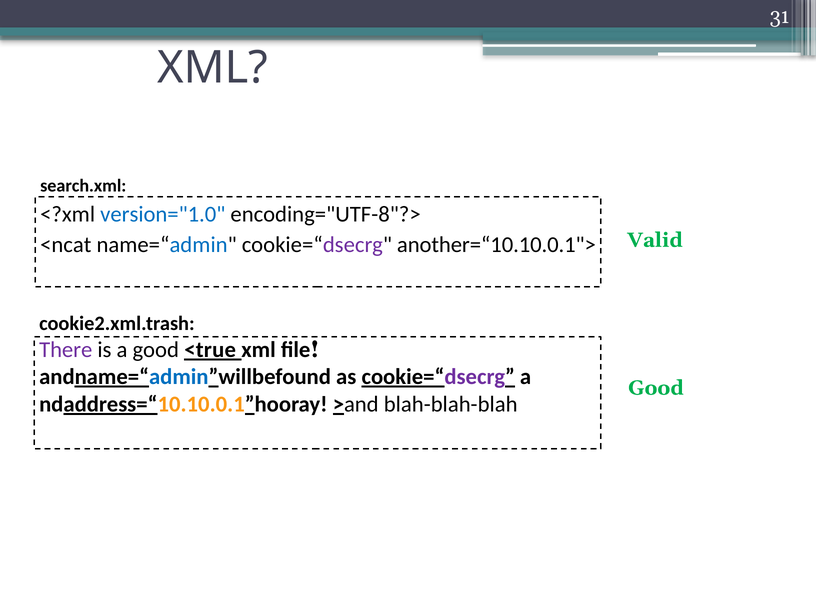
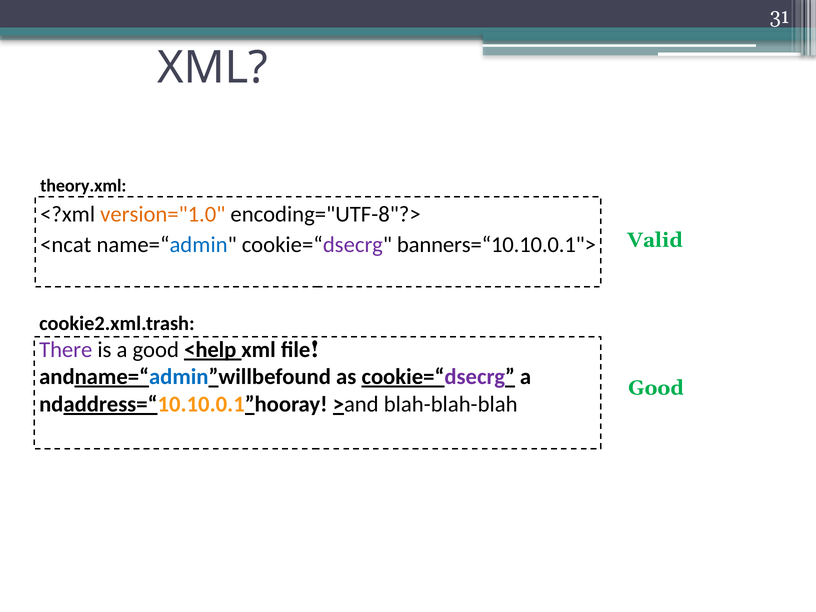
search.xml: search.xml -> theory.xml (83, 186)
version="1.0 colour: blue -> orange (163, 214)
another=“10.10.0.1">: another=“10.10.0.1"> -> banners=“10.10.0.1"> (496, 245)
<true: <true -> <help (210, 350)
